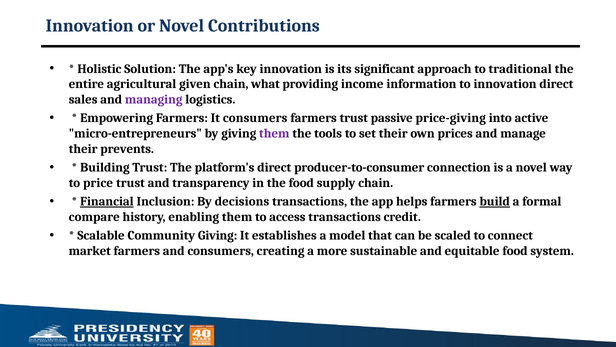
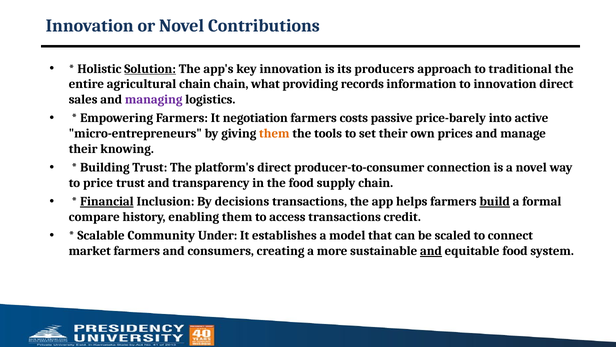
Solution underline: none -> present (150, 69)
significant: significant -> producers (384, 69)
agricultural given: given -> chain (195, 84)
income: income -> records (362, 84)
It consumers: consumers -> negotiation (255, 118)
farmers trust: trust -> costs (354, 118)
price-giving: price-giving -> price-barely (451, 118)
them colour: purple -> orange (274, 133)
prevents: prevents -> knowing (127, 149)
Community Giving: Giving -> Under (218, 235)
and underline: none -> present (431, 251)
